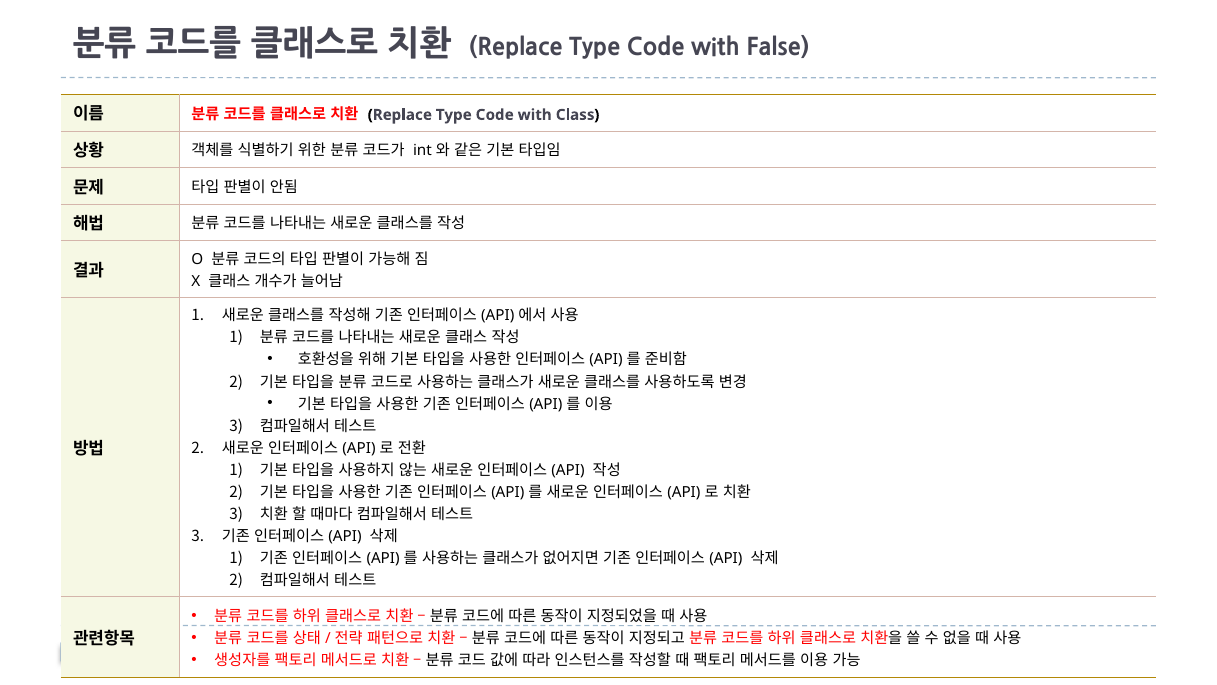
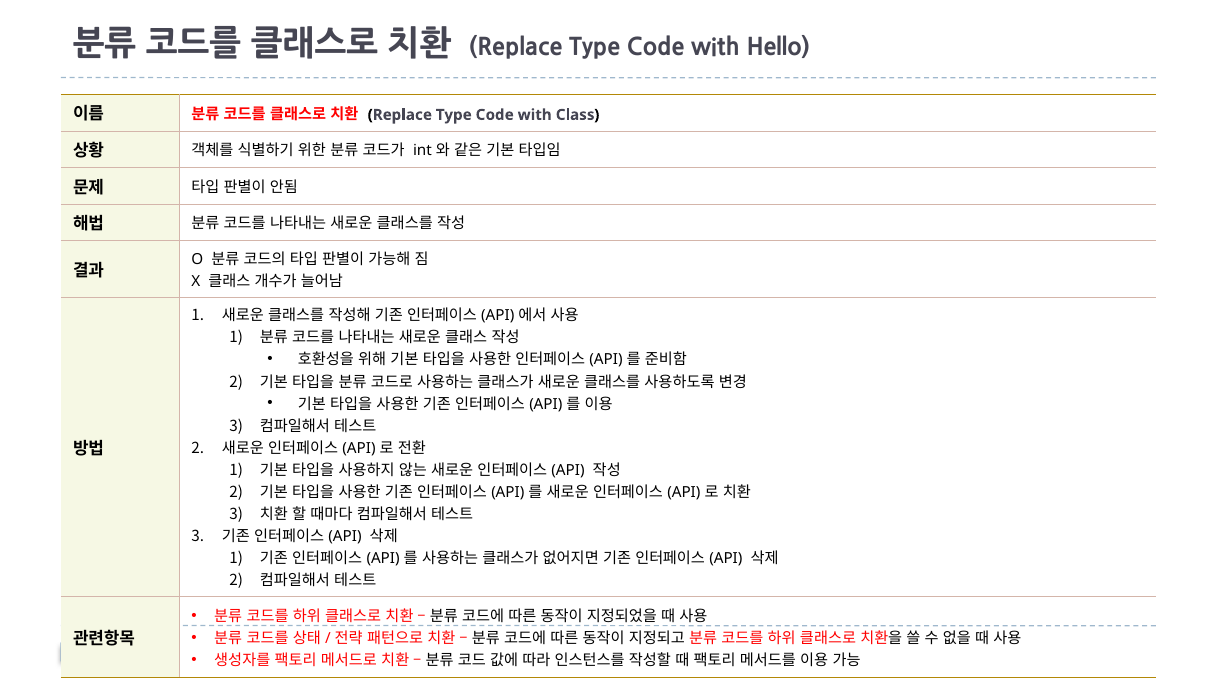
False: False -> Hello (778, 48)
